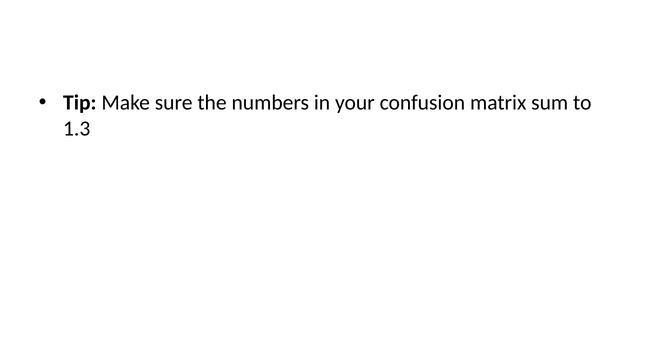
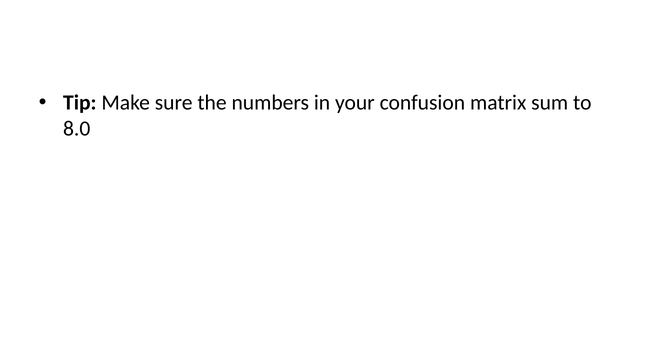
1.3: 1.3 -> 8.0 (77, 128)
